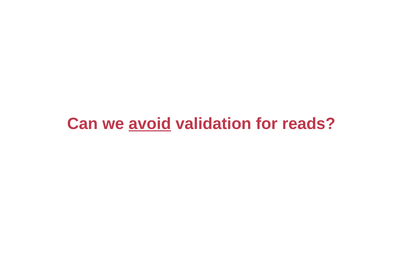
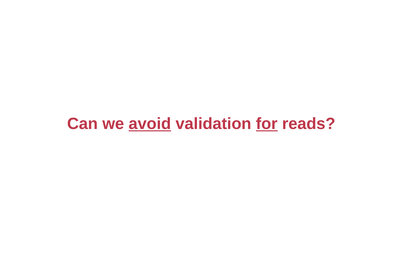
for underline: none -> present (267, 124)
